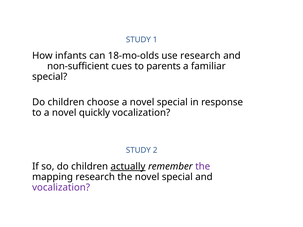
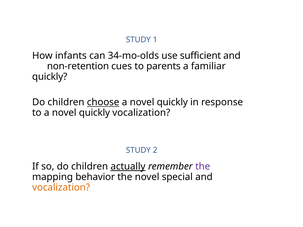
18-mo-olds: 18-mo-olds -> 34-mo-olds (133, 56)
use research: research -> sufficient (200, 56)
non-sufficient: non-sufficient -> non-retention (78, 66)
special: special -> quickly (50, 77)
choose underline: none -> present (103, 102)
special: special -> quickly (172, 102)
mapping research: research -> behavior (95, 177)
vocalization colour: purple -> orange (61, 188)
